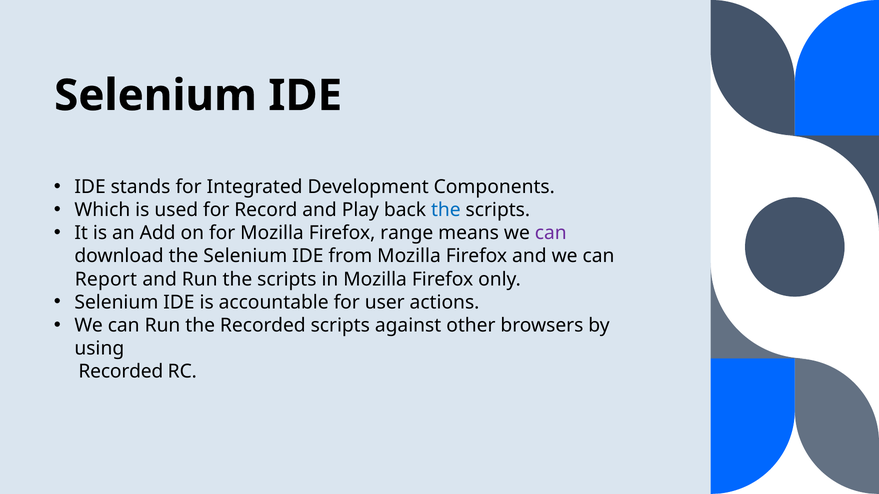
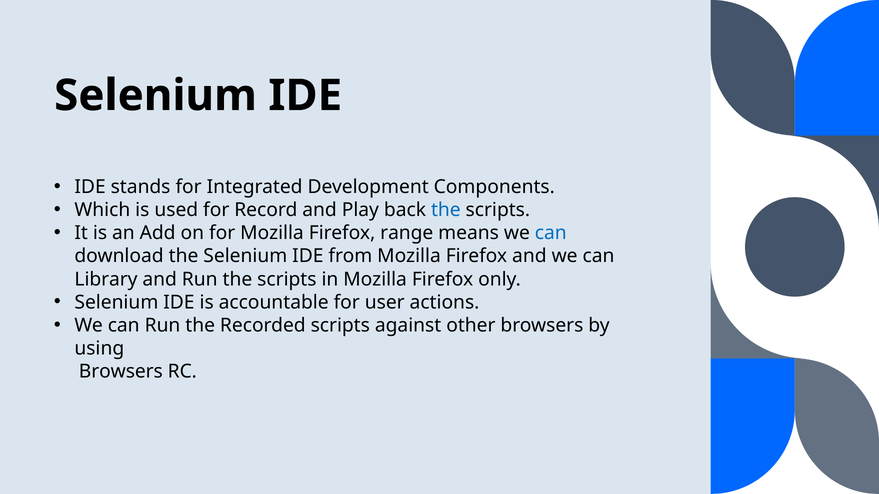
can colour: purple -> blue (551, 233)
Report: Report -> Library (106, 279)
Recorded: Recorded -> Browsers (121, 372)
